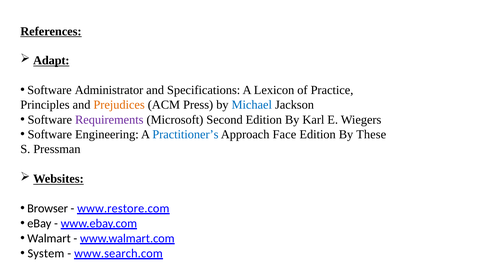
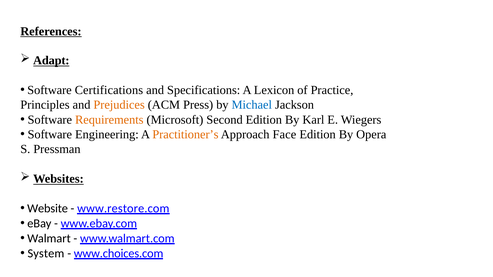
Administrator: Administrator -> Certifications (109, 90)
Requirements colour: purple -> orange (109, 120)
Practitioner’s colour: blue -> orange (185, 135)
These: These -> Opera (371, 135)
Browser: Browser -> Website (48, 209)
www.search.com: www.search.com -> www.choices.com (119, 254)
